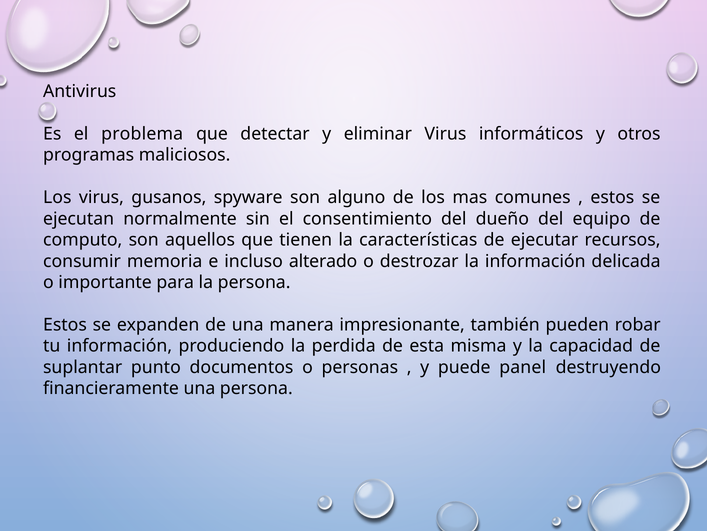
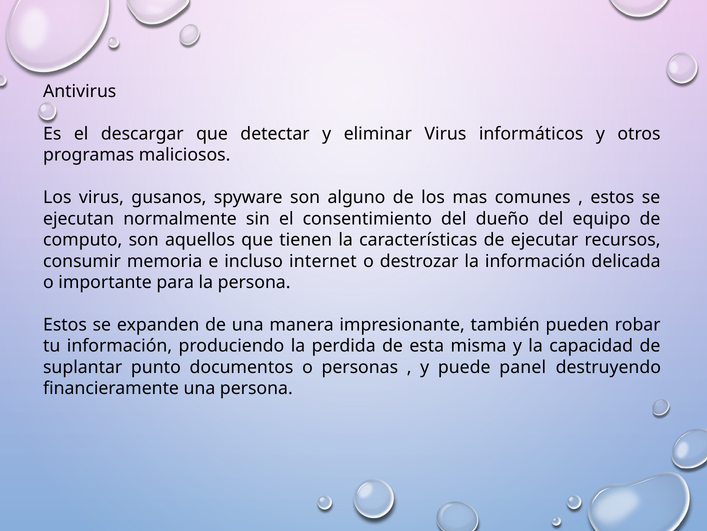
problema: problema -> descargar (142, 134)
alterado: alterado -> internet (323, 261)
